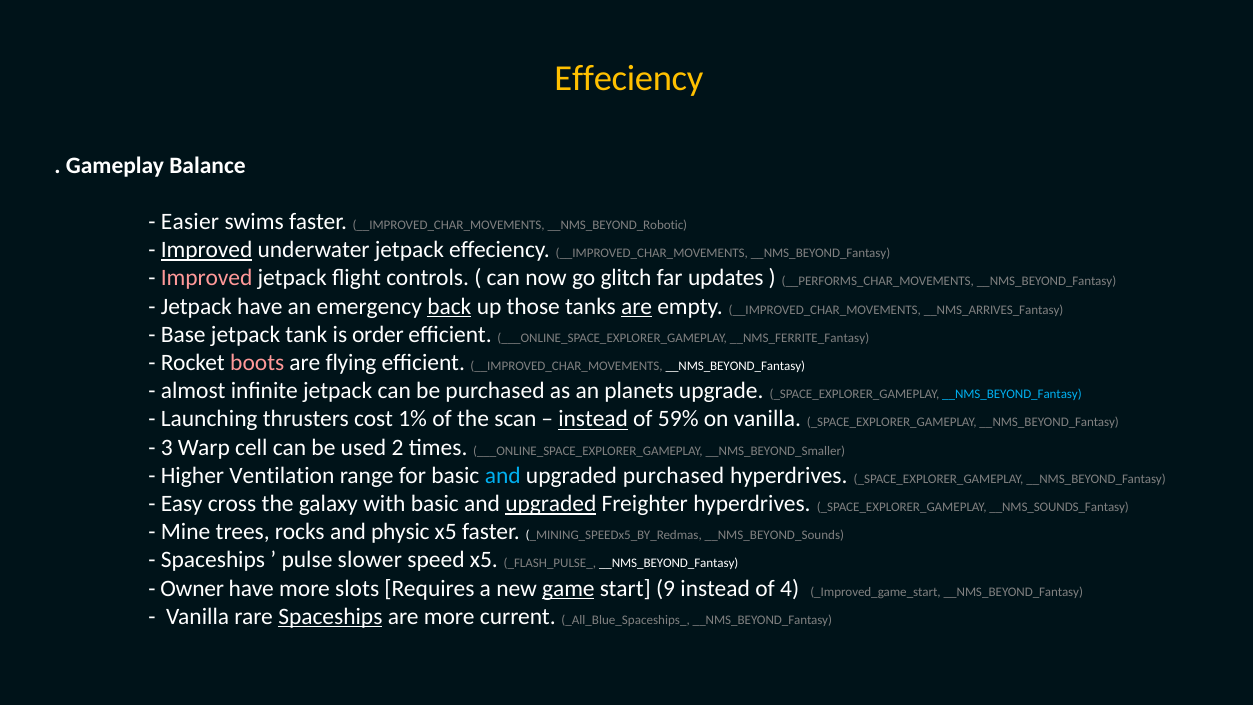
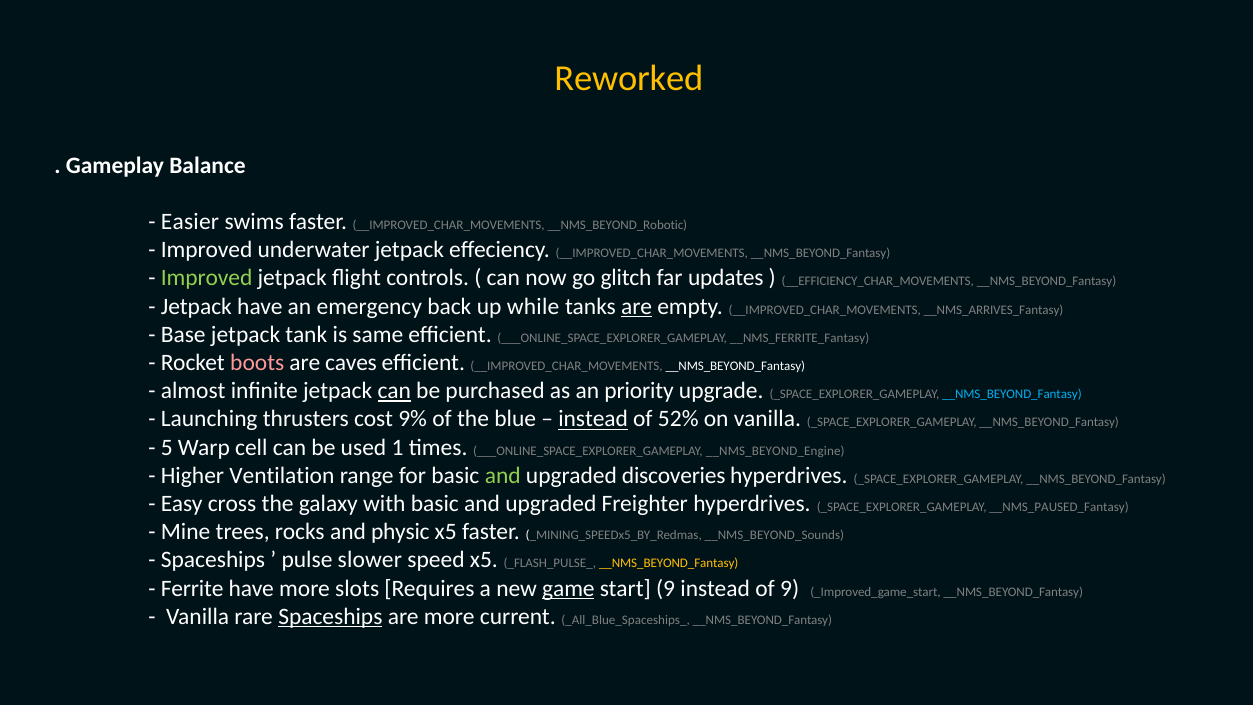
Effeciency: Effeciency -> Reworked (629, 79)
Improved underline: present -> none (207, 250)
Improved colour: pink -> light green (207, 278)
__PERFORMS_CHAR_MOVEMENTS: __PERFORMS_CHAR_MOVEMENTS -> __EFFICIENCY_CHAR_MOVEMENTS (878, 281)
back underline: present -> none (449, 306)
those: those -> while (533, 306)
order: order -> same (378, 334)
flying: flying -> caves (351, 363)
can underline: none -> present (394, 391)
planets: planets -> priority (639, 391)
1%: 1% -> 9% (413, 419)
scan: scan -> blue (515, 419)
59%: 59% -> 52% (678, 419)
3: 3 -> 5 (167, 447)
2: 2 -> 1 (398, 447)
__NMS_BEYOND_Smaller: __NMS_BEYOND_Smaller -> __NMS_BEYOND_Engine (775, 451)
and colour: light blue -> light green (503, 475)
upgraded purchased: purchased -> discoveries (674, 475)
upgraded underline: present -> none (551, 504)
__NMS_SOUNDS_Fantasy: __NMS_SOUNDS_Fantasy -> __NMS_PAUSED_Fantasy (1059, 507)
__NMS_BEYOND_Fantasy colour: white -> yellow (669, 563)
Owner: Owner -> Ferrite (192, 588)
of 4: 4 -> 9 (790, 588)
